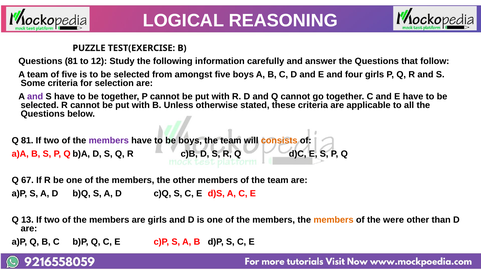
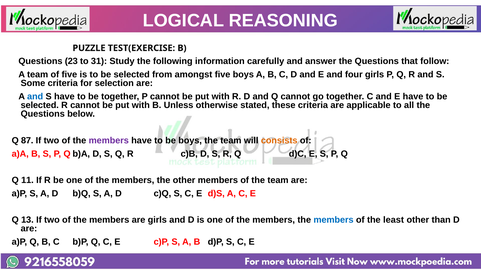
Questions 81: 81 -> 23 (71, 61)
12: 12 -> 31 (99, 61)
and colour: purple -> blue (35, 97)
Q 81: 81 -> 87 (27, 141)
67: 67 -> 11 (27, 181)
members colour: orange -> blue (334, 220)
were: were -> least (394, 220)
